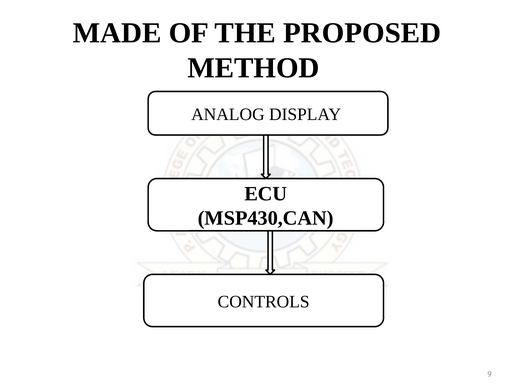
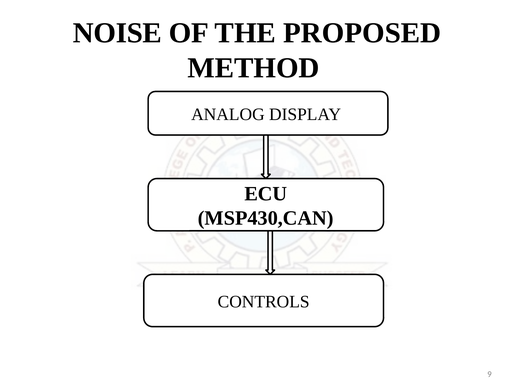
MADE: MADE -> NOISE (117, 33)
